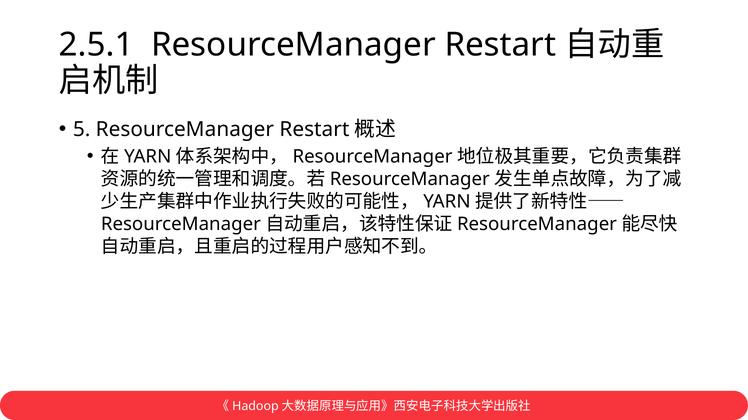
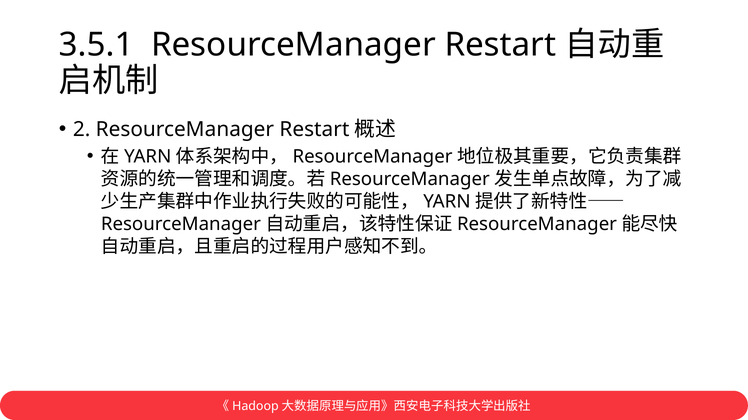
2.5.1: 2.5.1 -> 3.5.1 (96, 45)
5: 5 -> 2 (82, 130)
